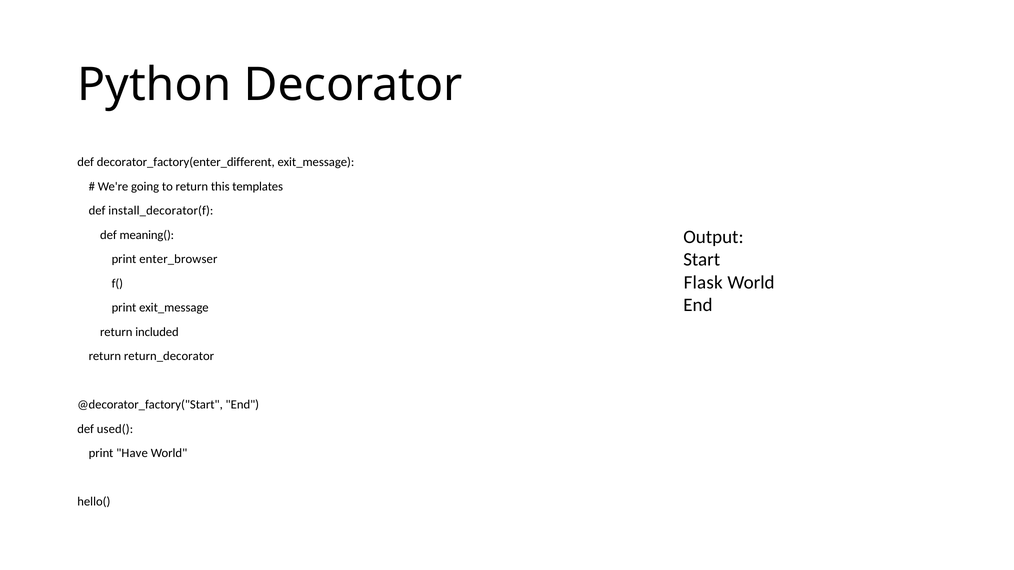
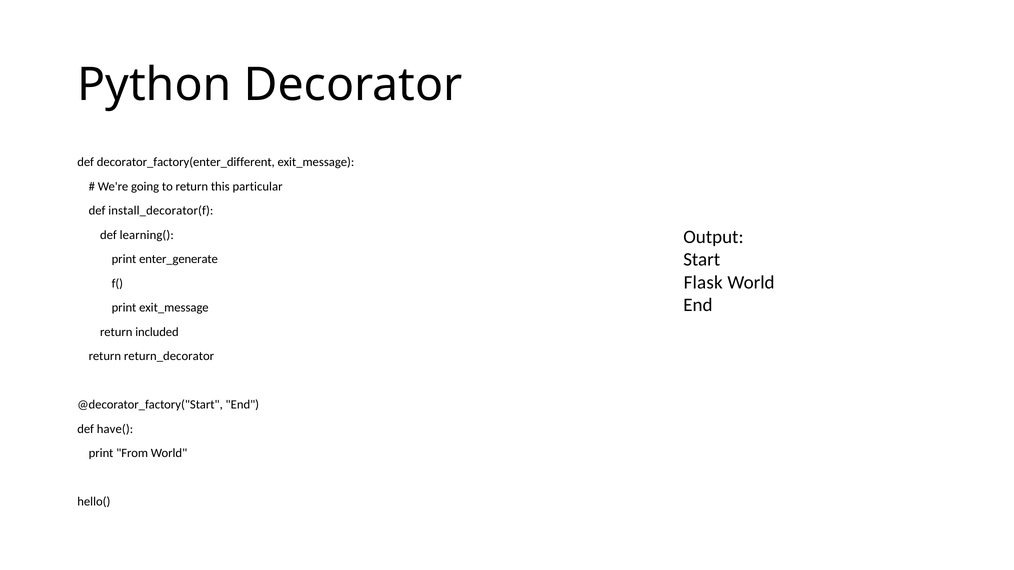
templates: templates -> particular (258, 187)
meaning(: meaning( -> learning( (147, 235)
enter_browser: enter_browser -> enter_generate (178, 259)
used(: used( -> have( (115, 429)
Have: Have -> From (132, 453)
